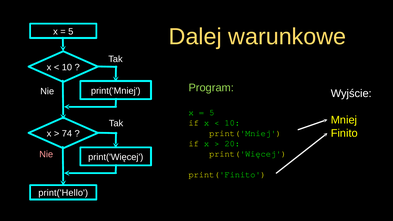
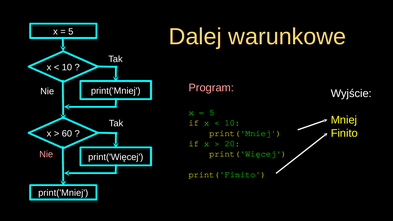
Program colour: light green -> pink (211, 88)
74: 74 -> 60 (67, 134)
print('Hello: print('Hello -> print('Mniej (63, 193)
